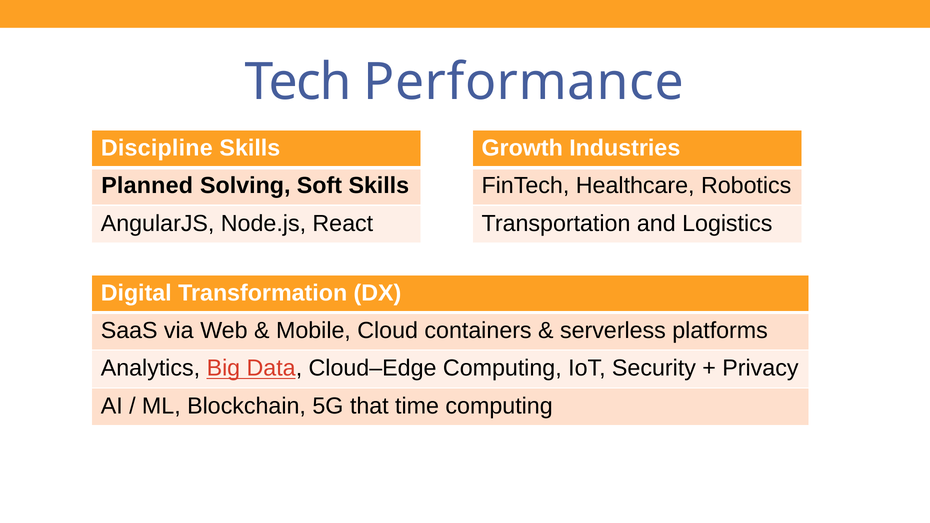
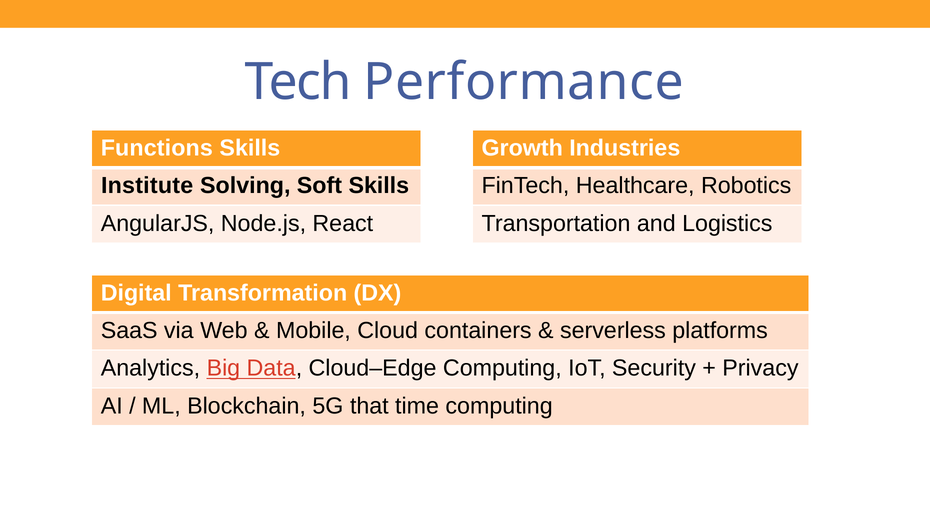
Discipline: Discipline -> Functions (157, 148)
Planned: Planned -> Institute (147, 186)
